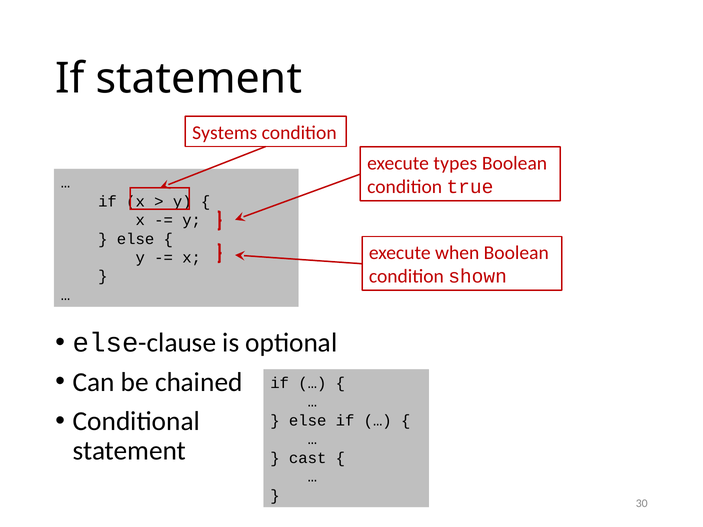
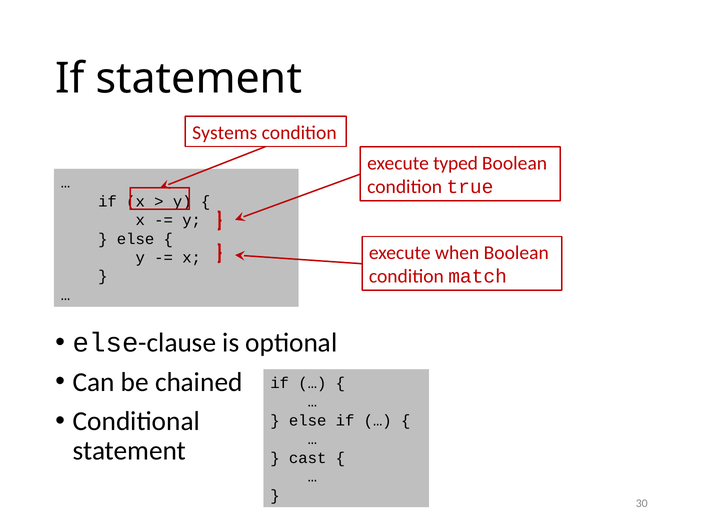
types: types -> typed (456, 164)
shown: shown -> match (478, 277)
